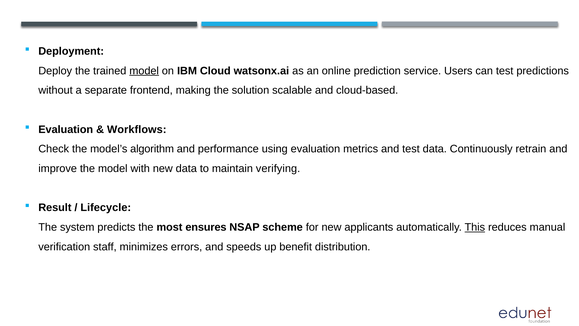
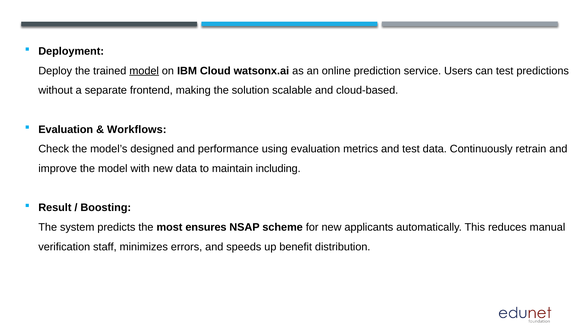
algorithm: algorithm -> designed (152, 149)
verifying: verifying -> including (278, 168)
Lifecycle: Lifecycle -> Boosting (106, 208)
This underline: present -> none (475, 227)
